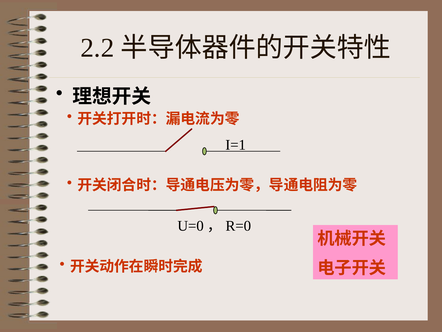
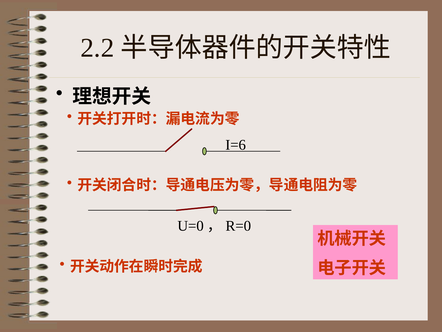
I=1: I=1 -> I=6 (236, 145)
